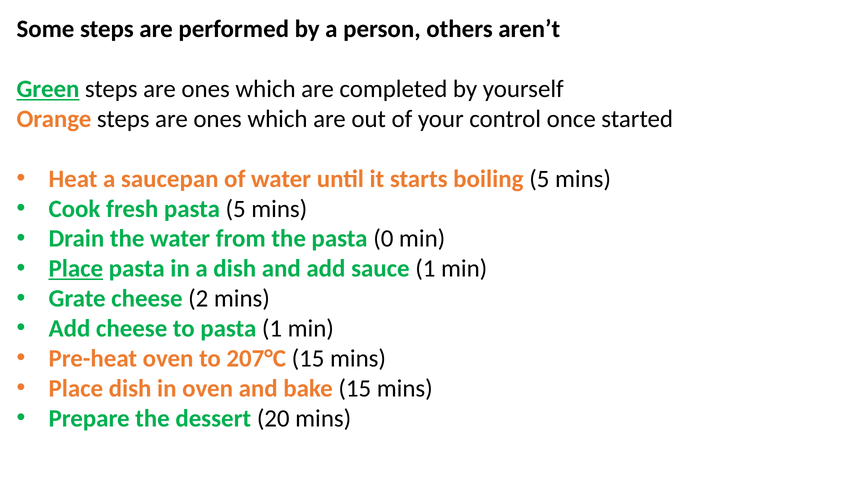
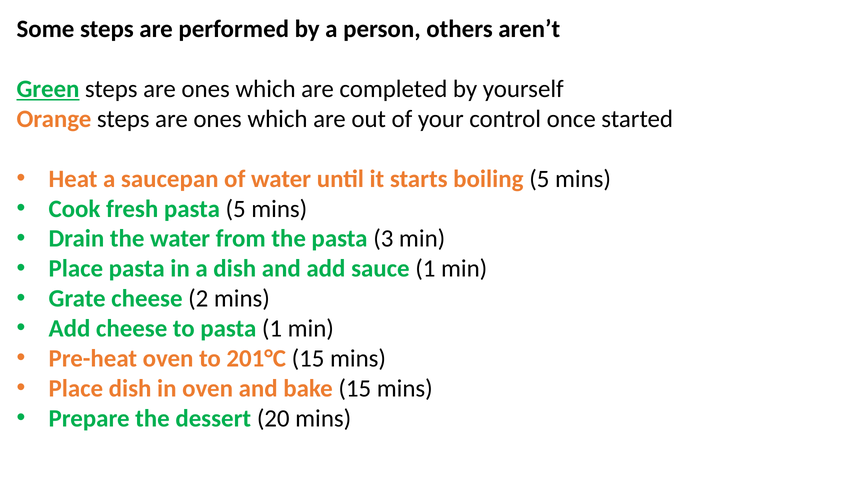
0: 0 -> 3 (383, 239)
Place underline: present -> none (76, 269)
207°C: 207°C -> 201°C (256, 358)
